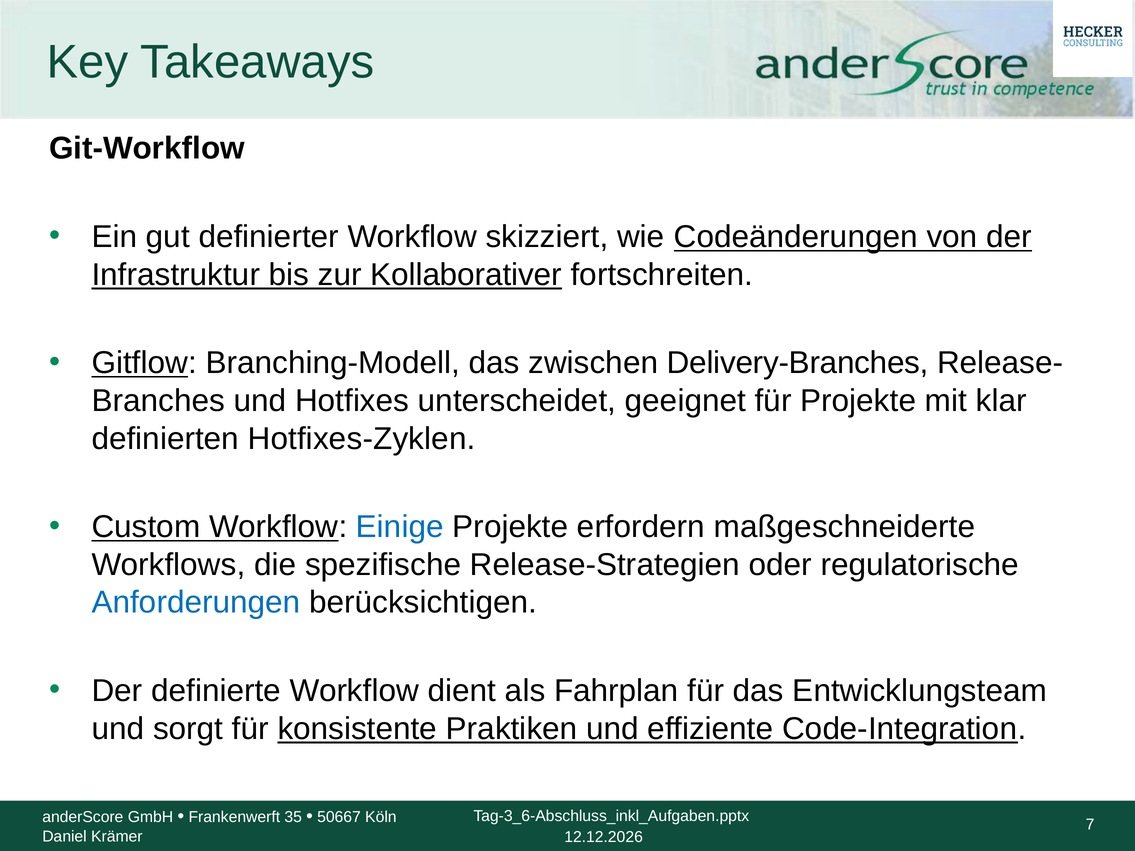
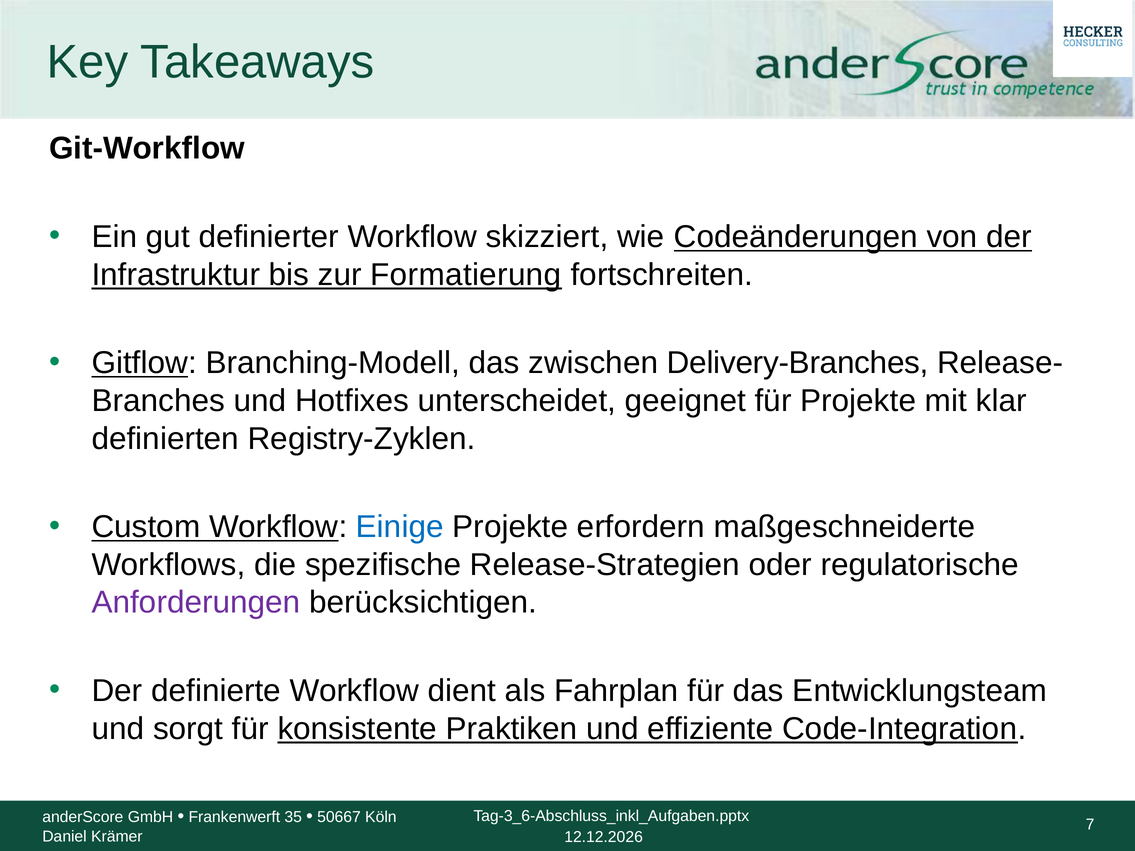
Kollaborativer: Kollaborativer -> Formatierung (466, 275)
Hotfixes-Zyklen: Hotfixes-Zyklen -> Registry-Zyklen (362, 439)
Anforderungen colour: blue -> purple (196, 603)
